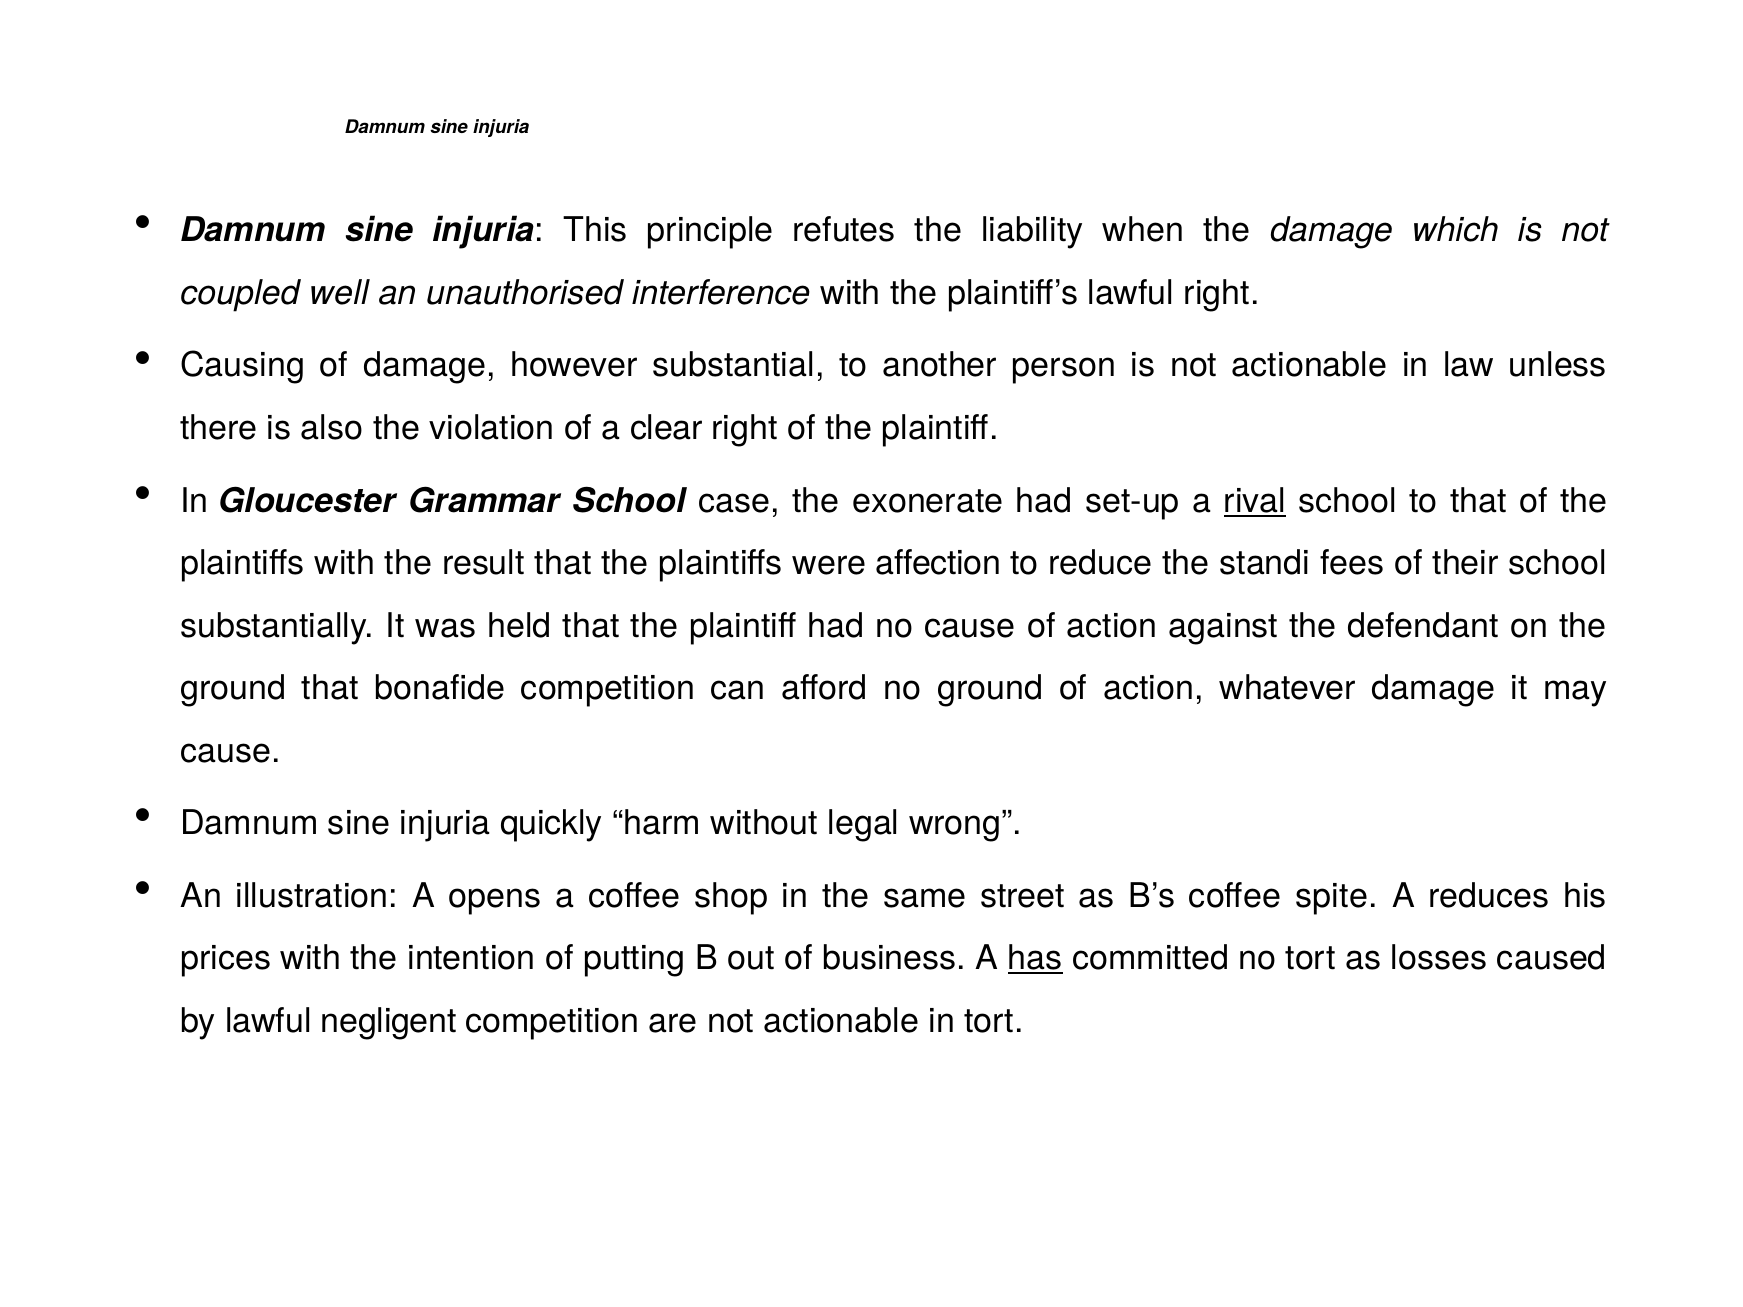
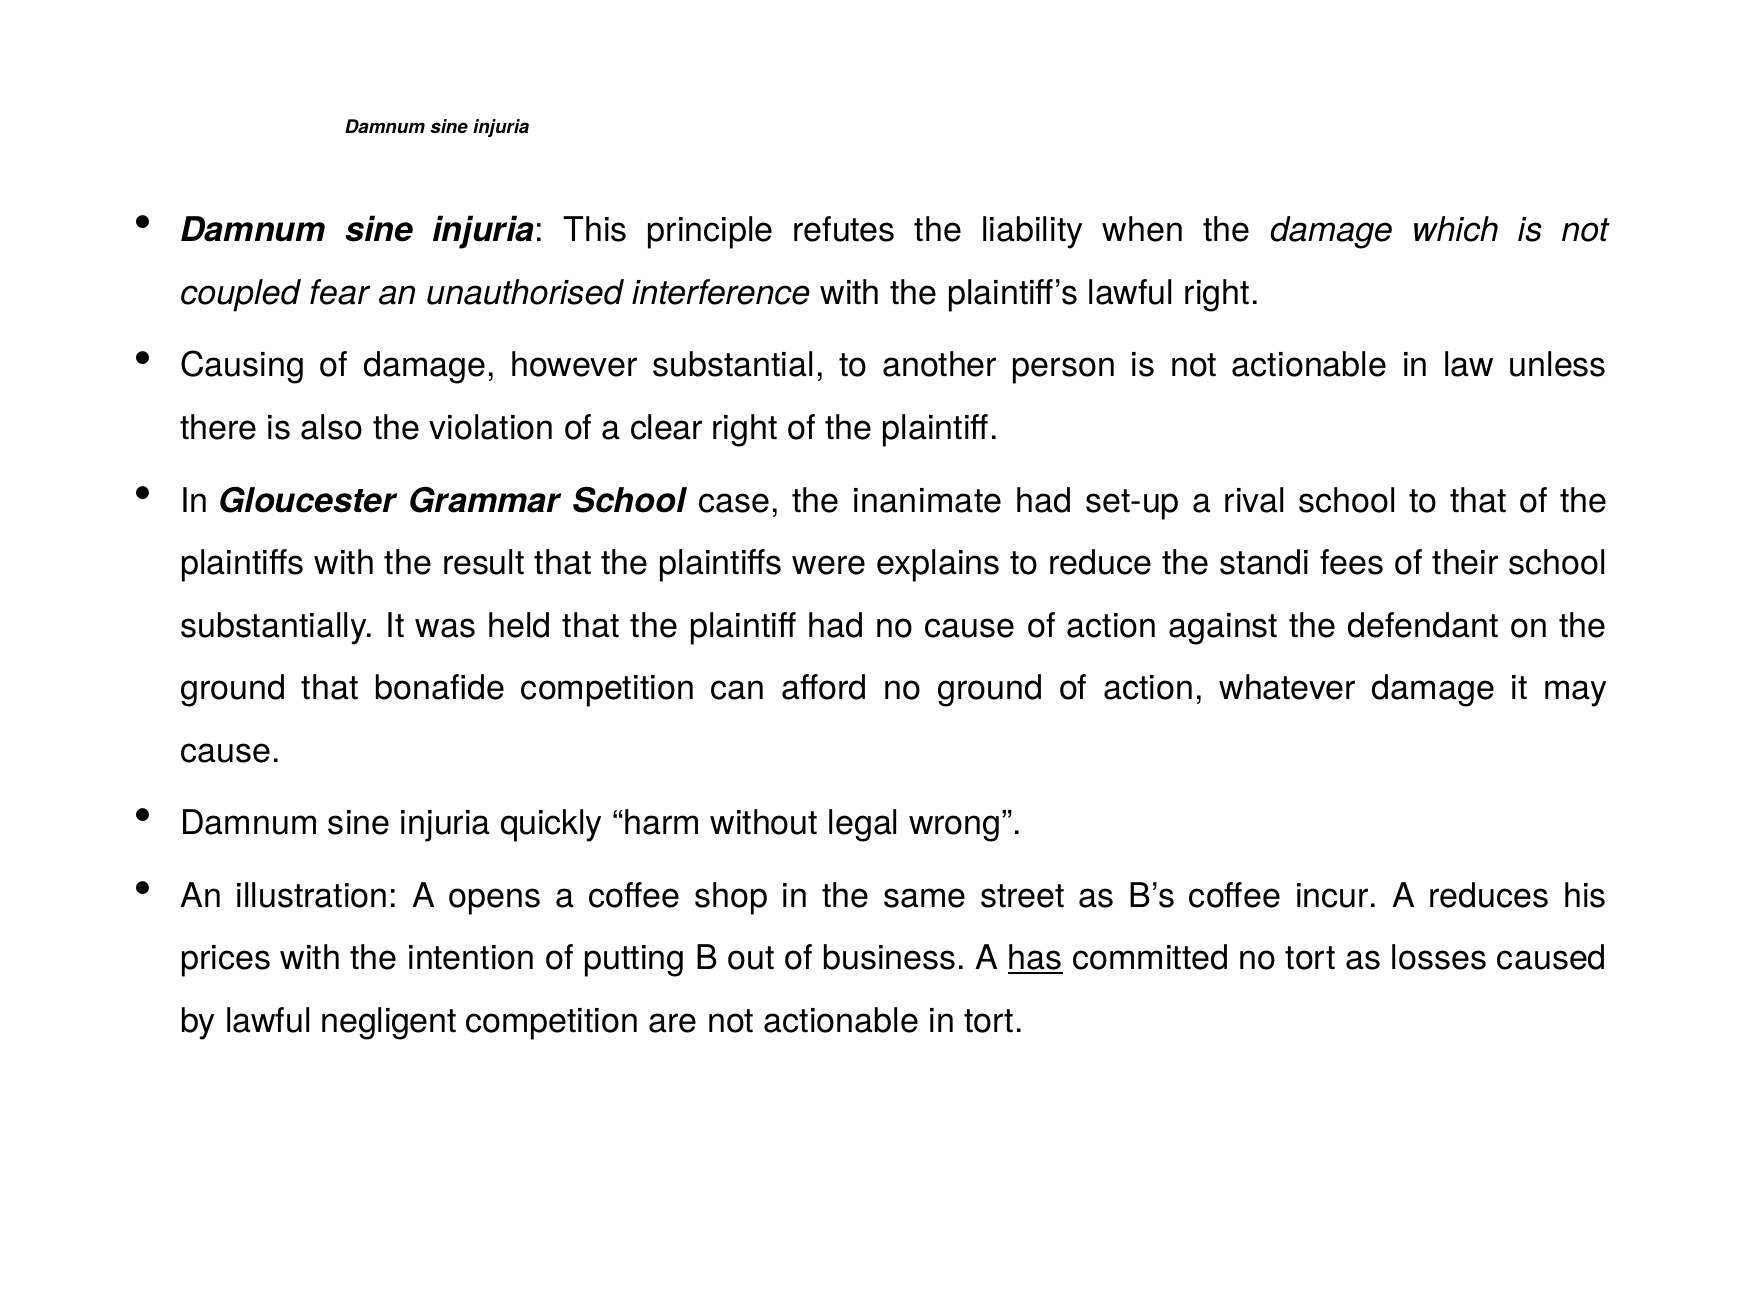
well: well -> fear (339, 293)
exonerate: exonerate -> inanimate (928, 501)
rival underline: present -> none (1255, 501)
affection: affection -> explains (938, 563)
spite: spite -> incur (1337, 896)
